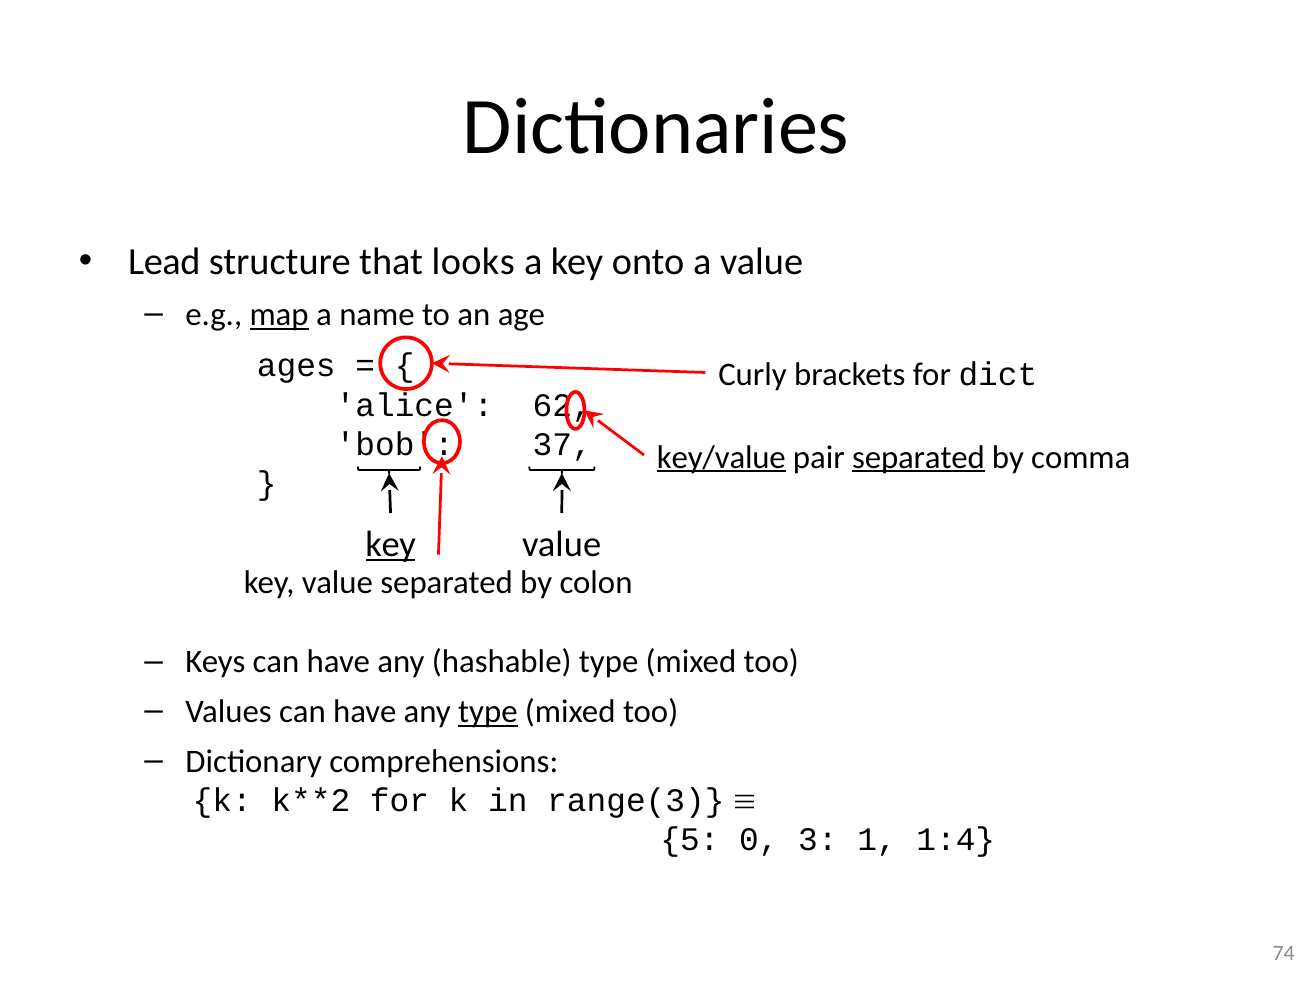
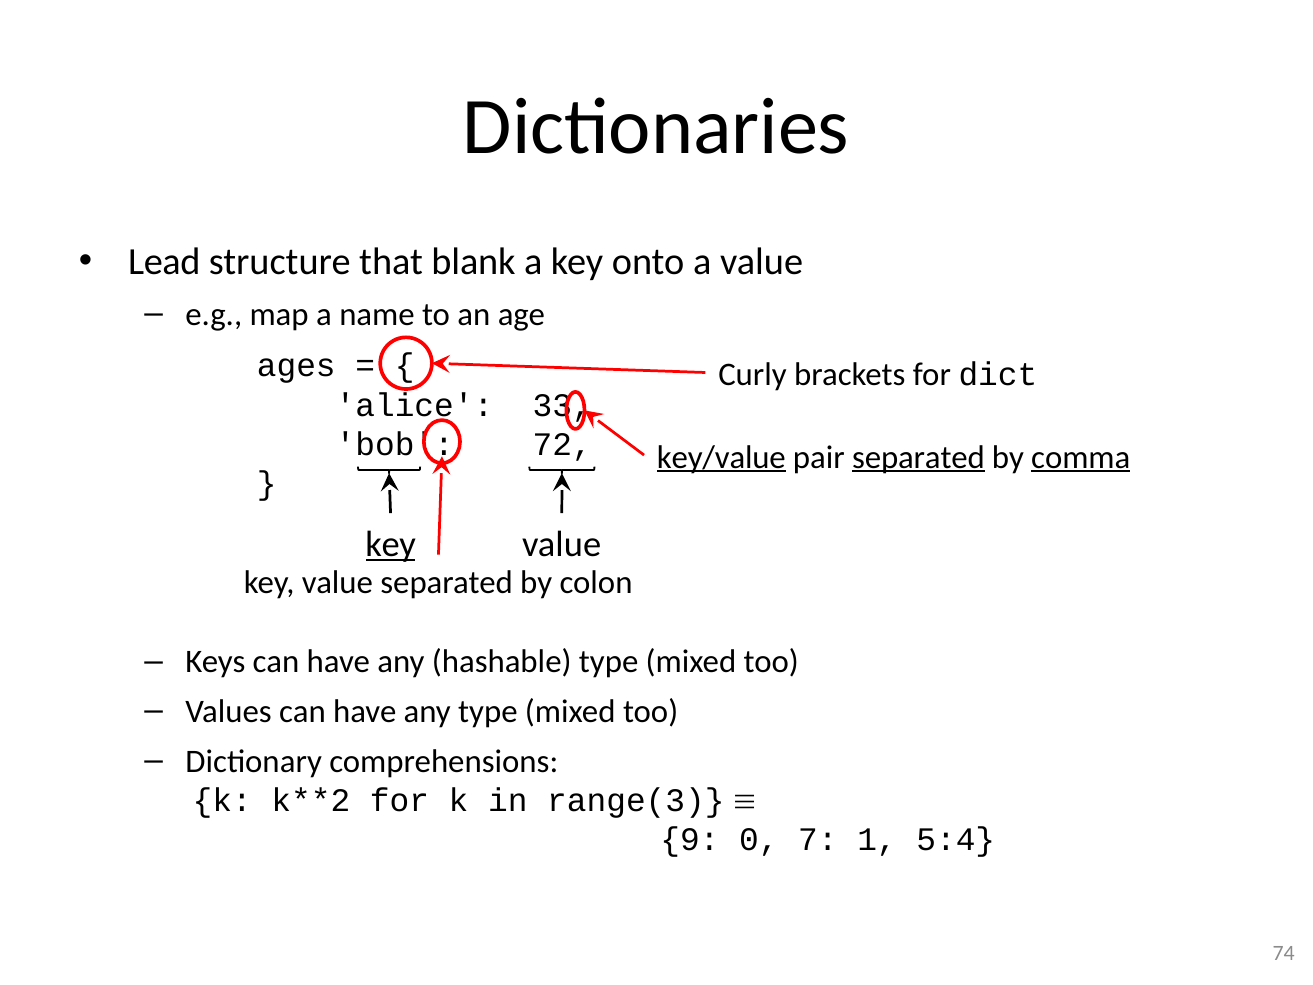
looks: looks -> blank (474, 262)
map underline: present -> none (279, 315)
62: 62 -> 33 (562, 405)
37: 37 -> 72 (562, 444)
comma underline: none -> present (1081, 457)
type underline: present -> none (488, 712)
5: 5 -> 9 (690, 840)
3: 3 -> 7 (818, 840)
1:4: 1:4 -> 5:4 (956, 840)
